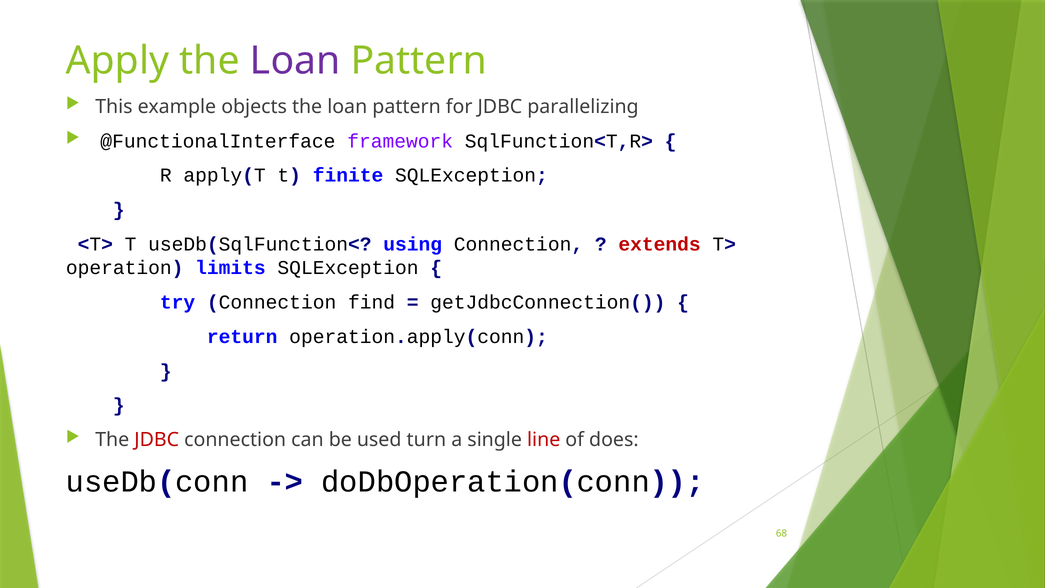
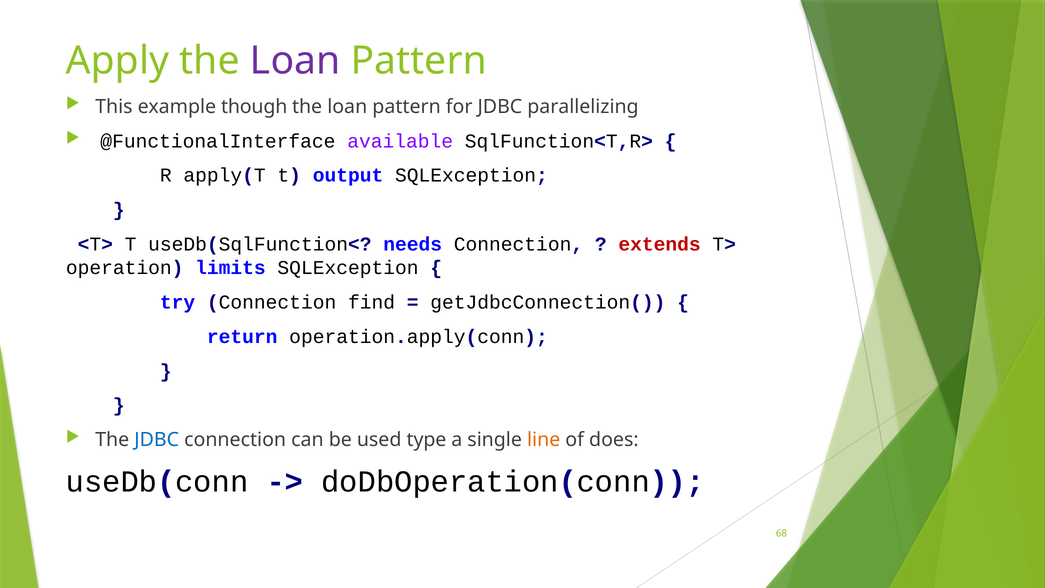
objects: objects -> though (254, 107)
framework: framework -> available (400, 141)
finite: finite -> output (348, 175)
using: using -> needs (413, 244)
JDBC colour: red -> blue (157, 440)
turn: turn -> type (426, 440)
line colour: red -> orange (544, 440)
